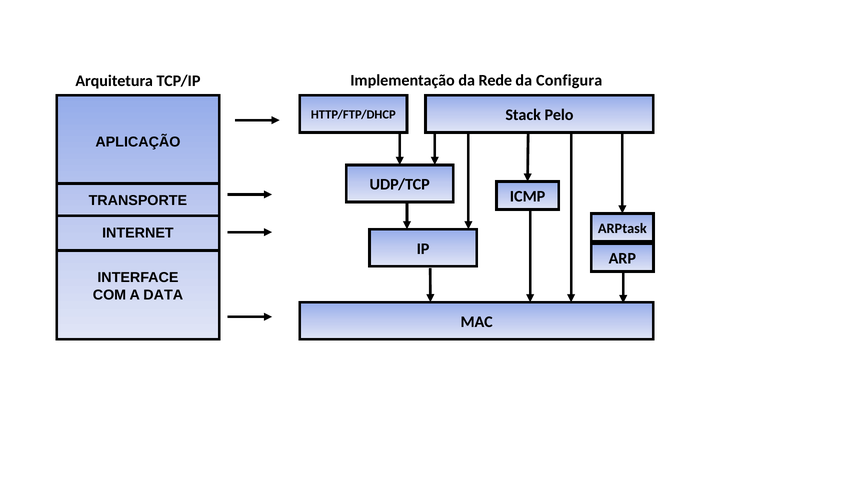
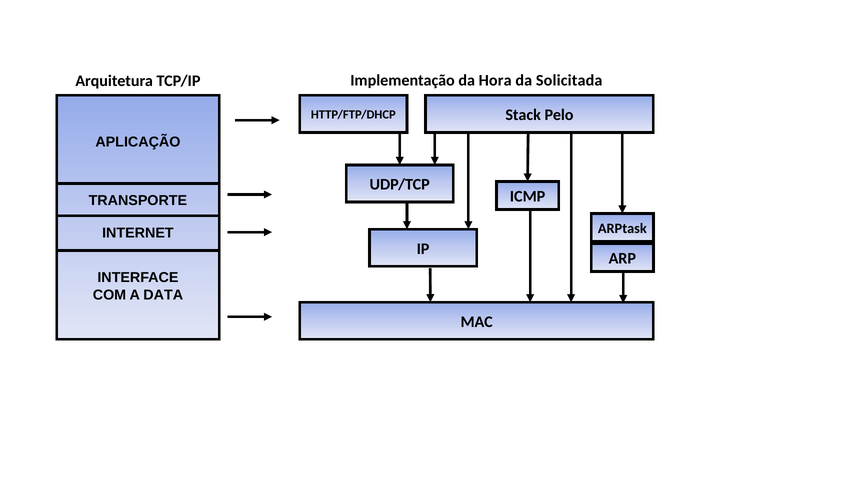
Rede: Rede -> Hora (495, 80)
Configura: Configura -> Solicitada (569, 80)
